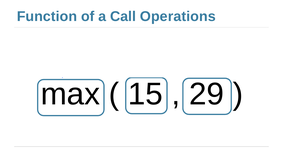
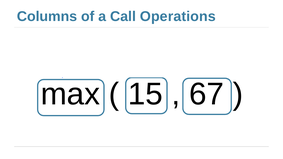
Function: Function -> Columns (47, 16)
29: 29 -> 67 (206, 94)
